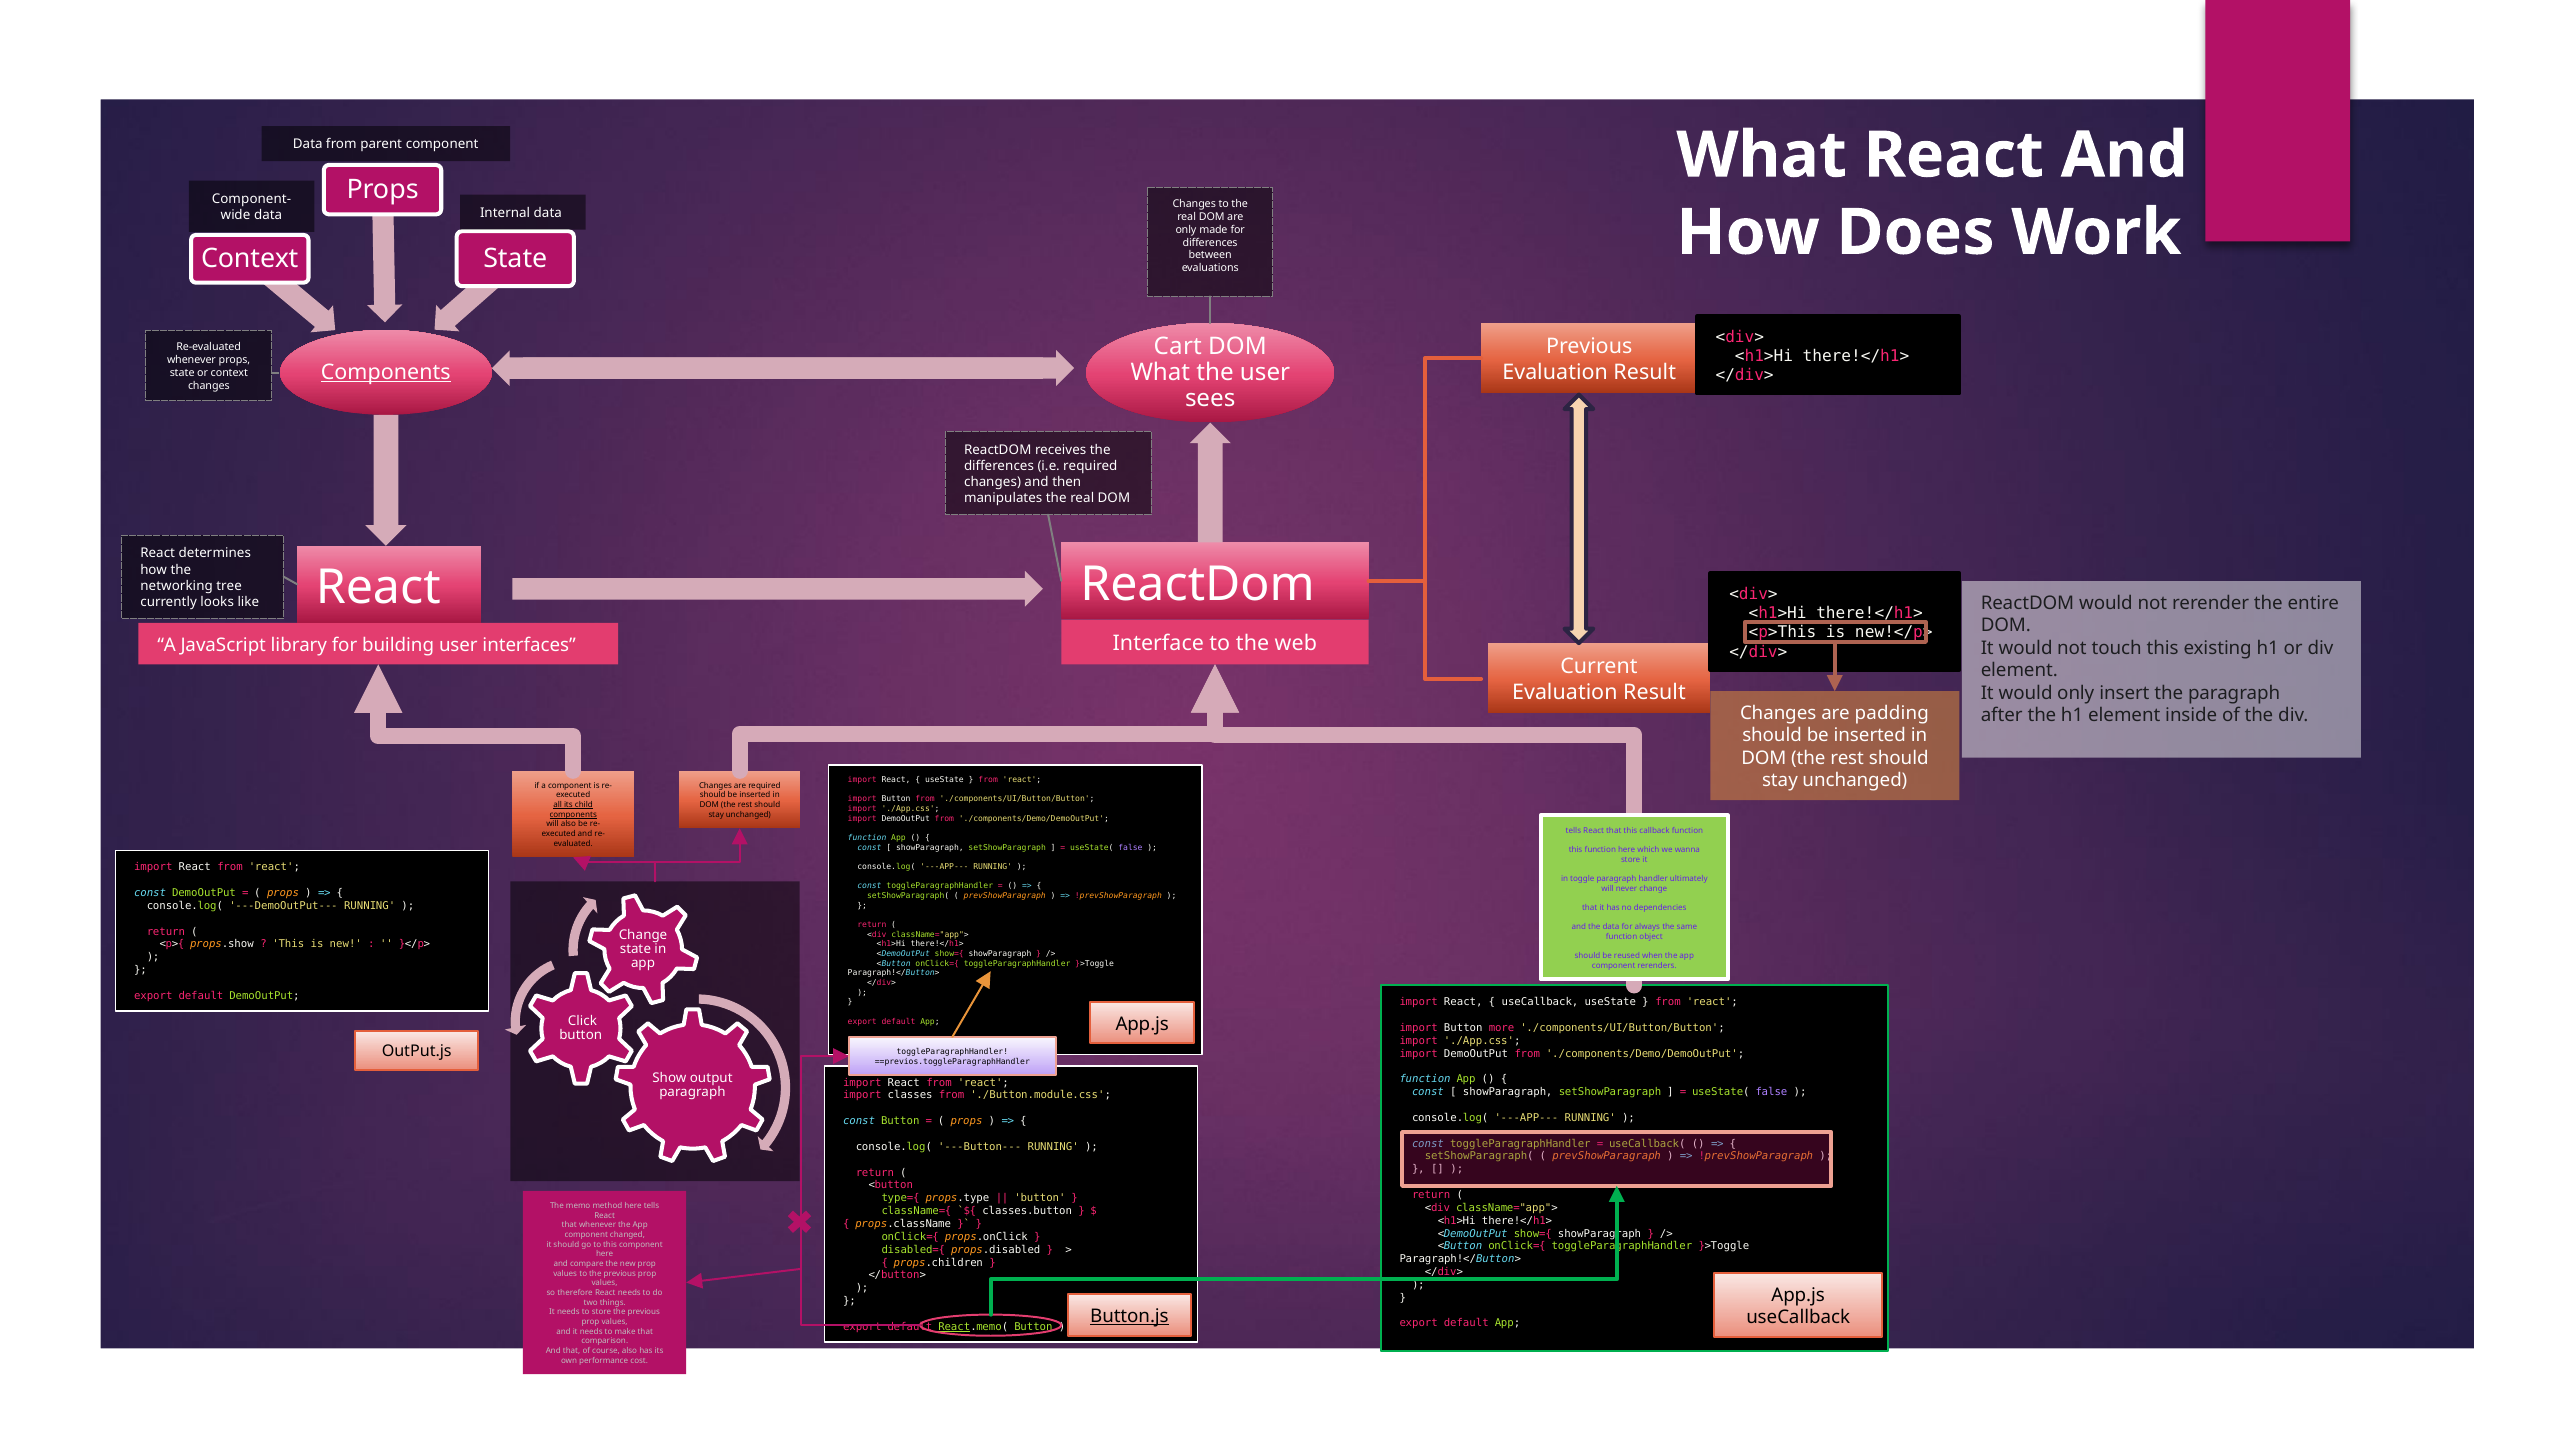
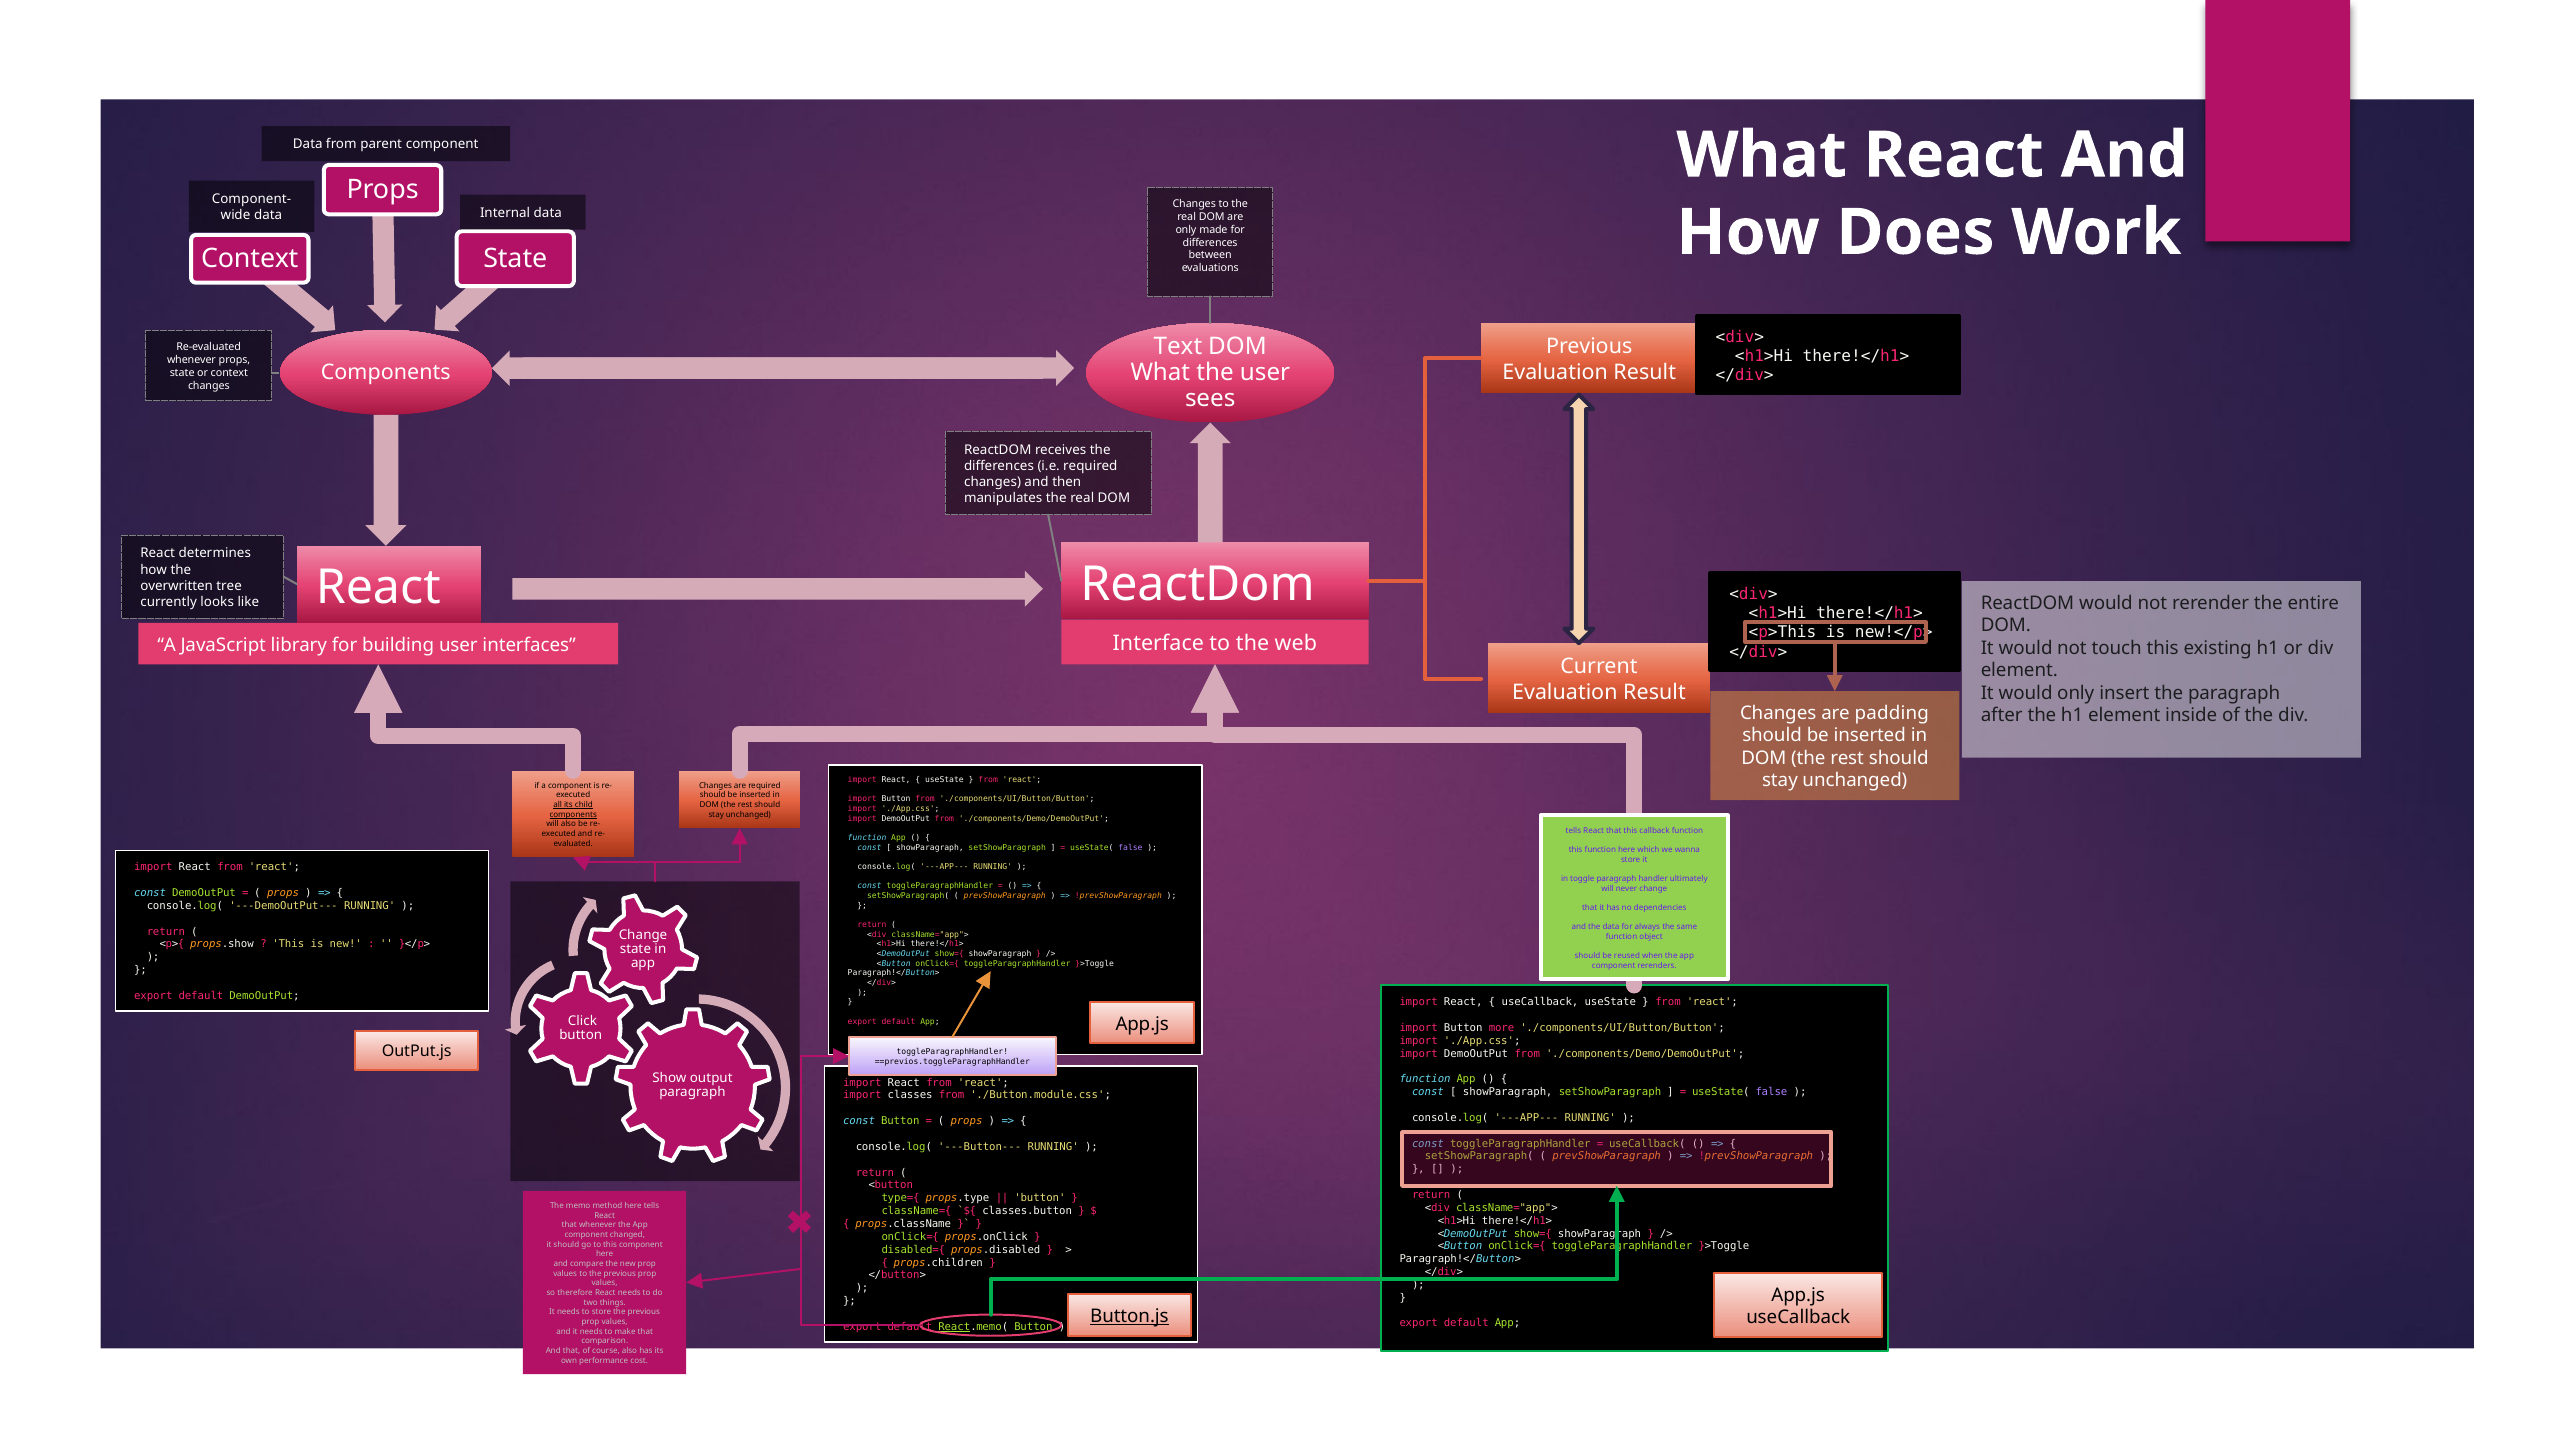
Cart: Cart -> Text (1178, 346)
Components underline: present -> none (386, 372)
networking: networking -> overwritten (177, 586)
